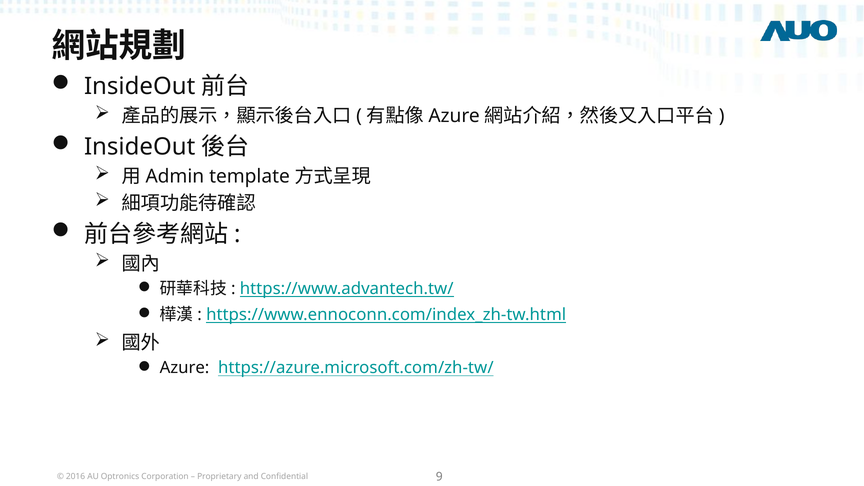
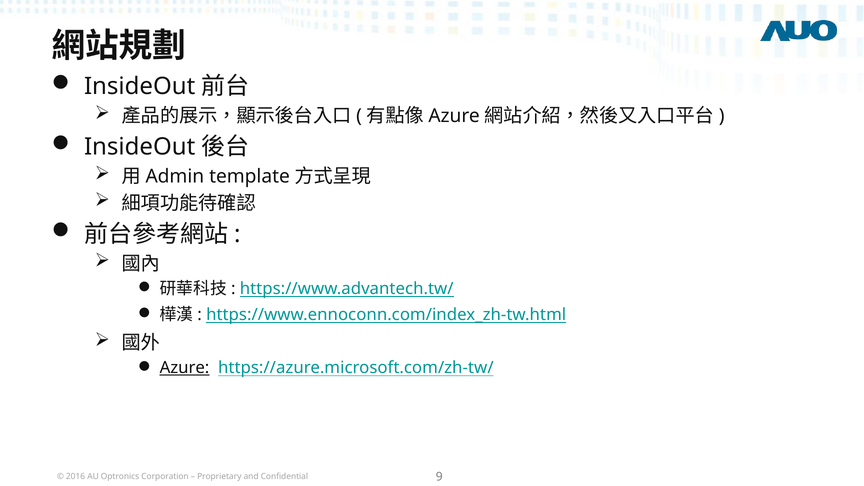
Azure underline: none -> present (185, 368)
